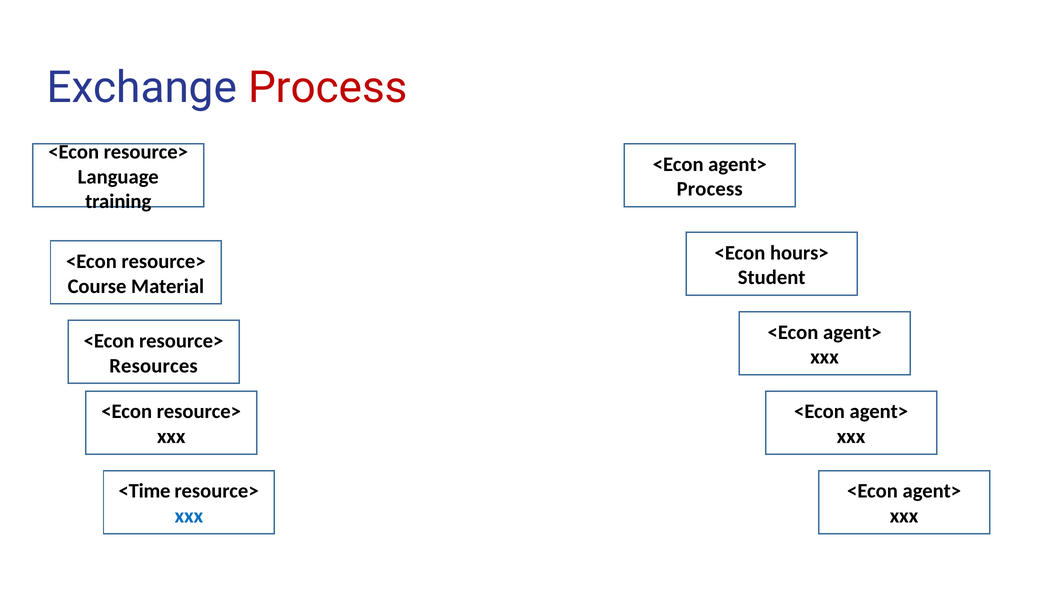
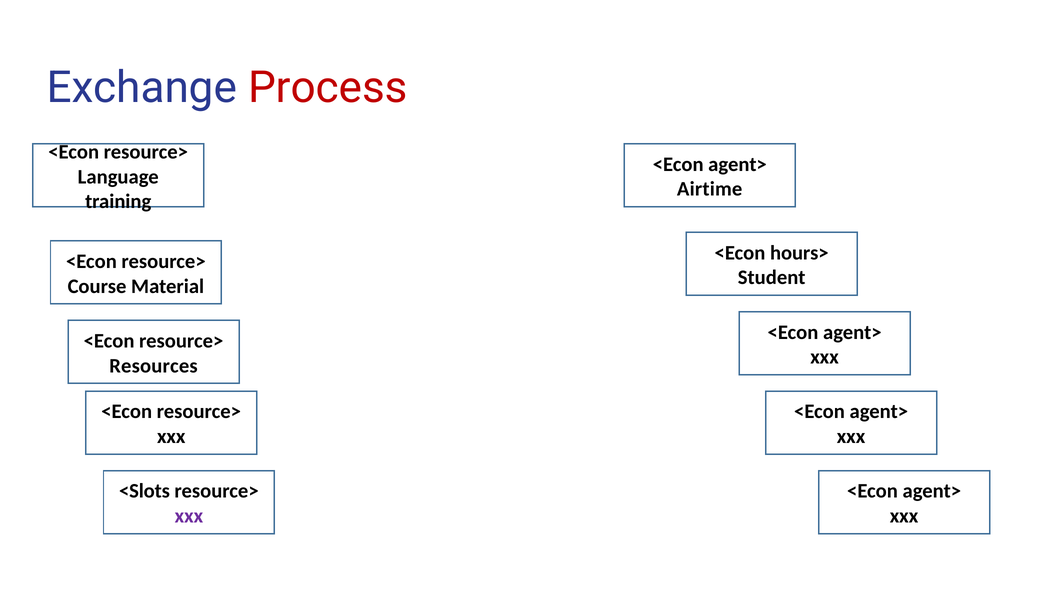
Process: Process -> Airtime (710, 189)
<Time: <Time -> <Slots (144, 491)
xxx colour: blue -> purple (189, 516)
